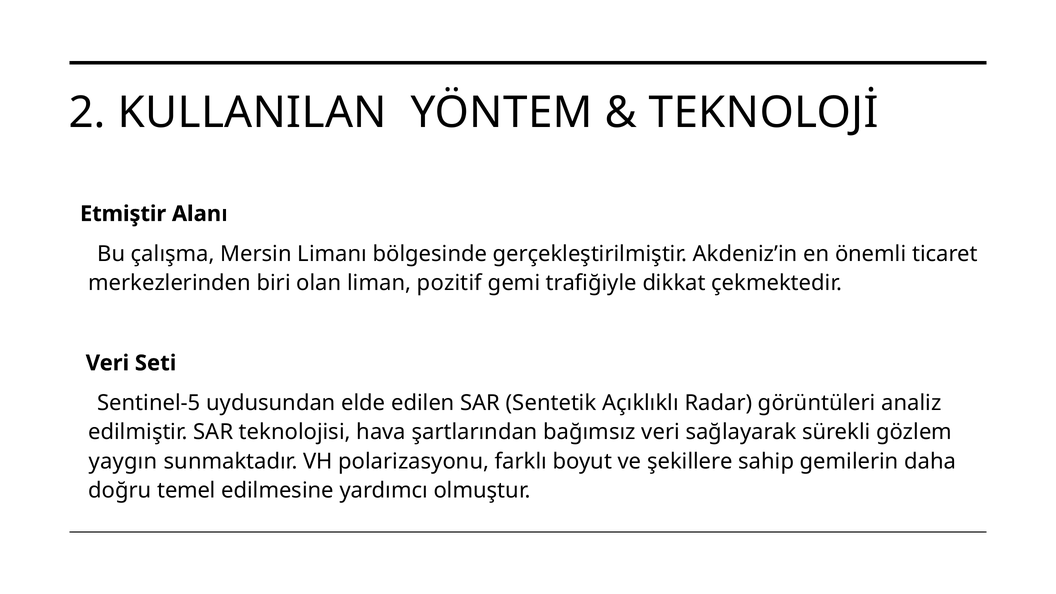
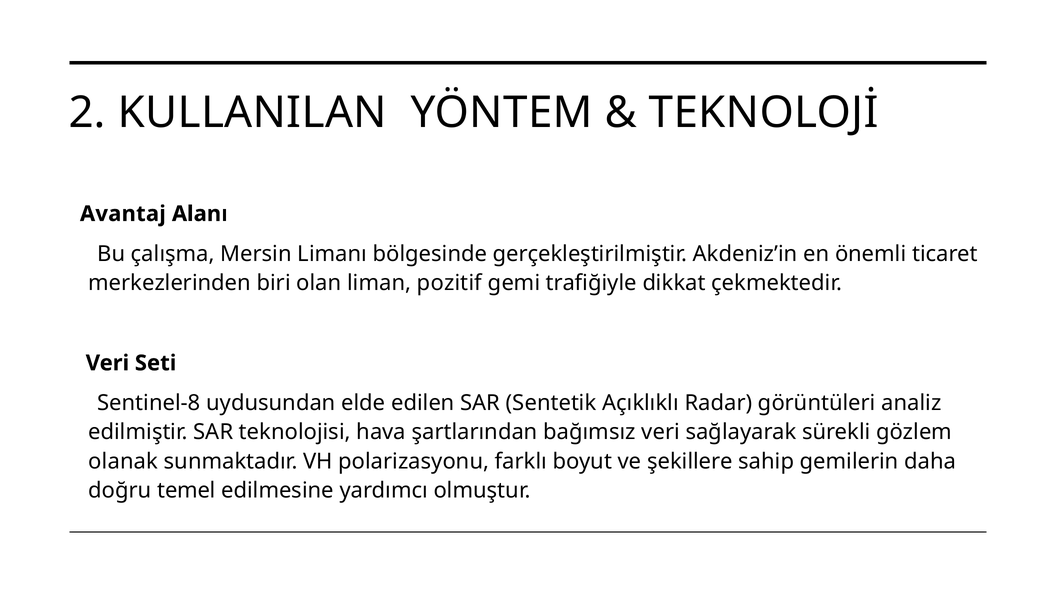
Etmiştir: Etmiştir -> Avantaj (123, 214)
Sentinel-5: Sentinel-5 -> Sentinel-8 (149, 403)
yaygın: yaygın -> olanak (123, 461)
